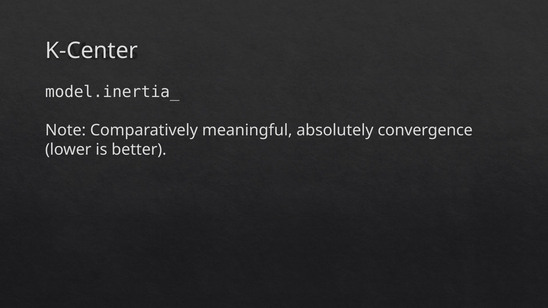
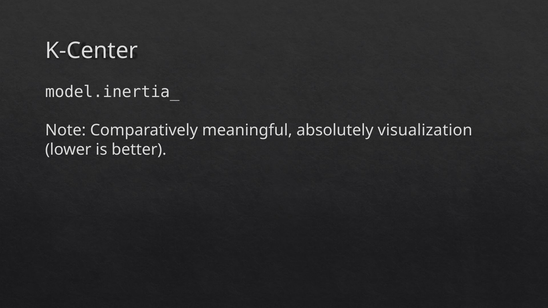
convergence: convergence -> visualization (425, 130)
